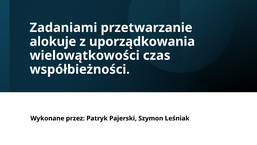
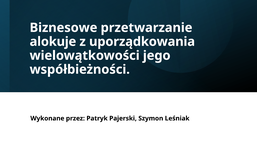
Zadaniami: Zadaniami -> Biznesowe (63, 28)
czas: czas -> jego (157, 55)
